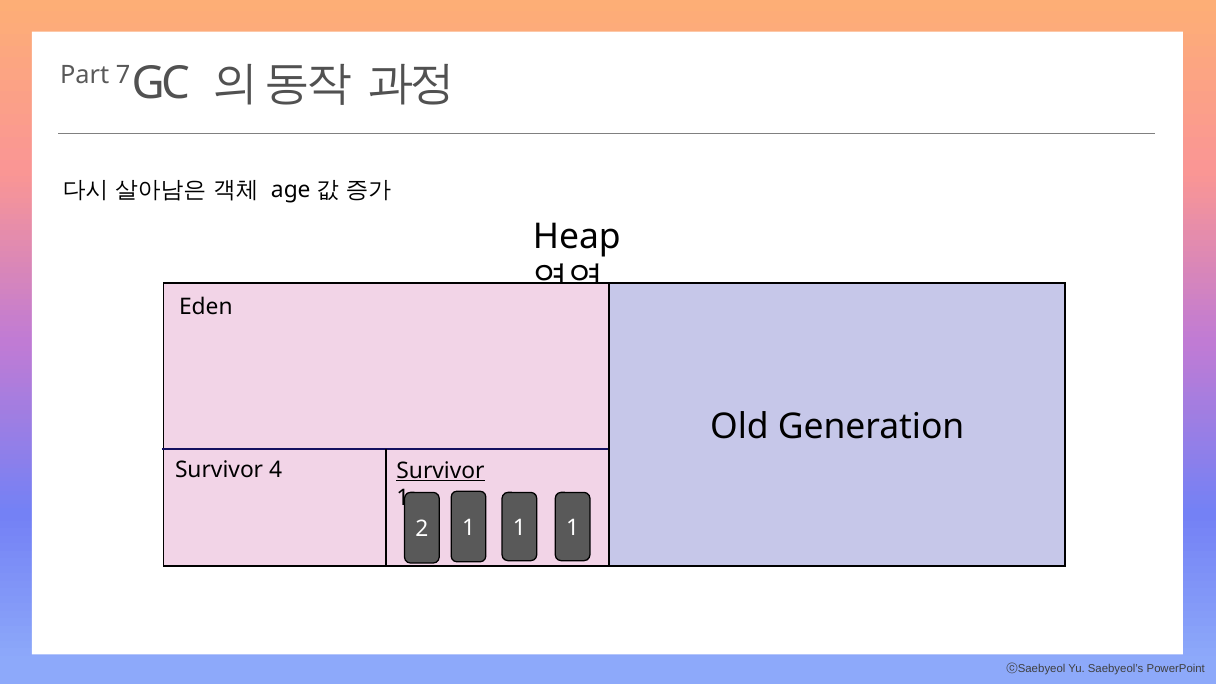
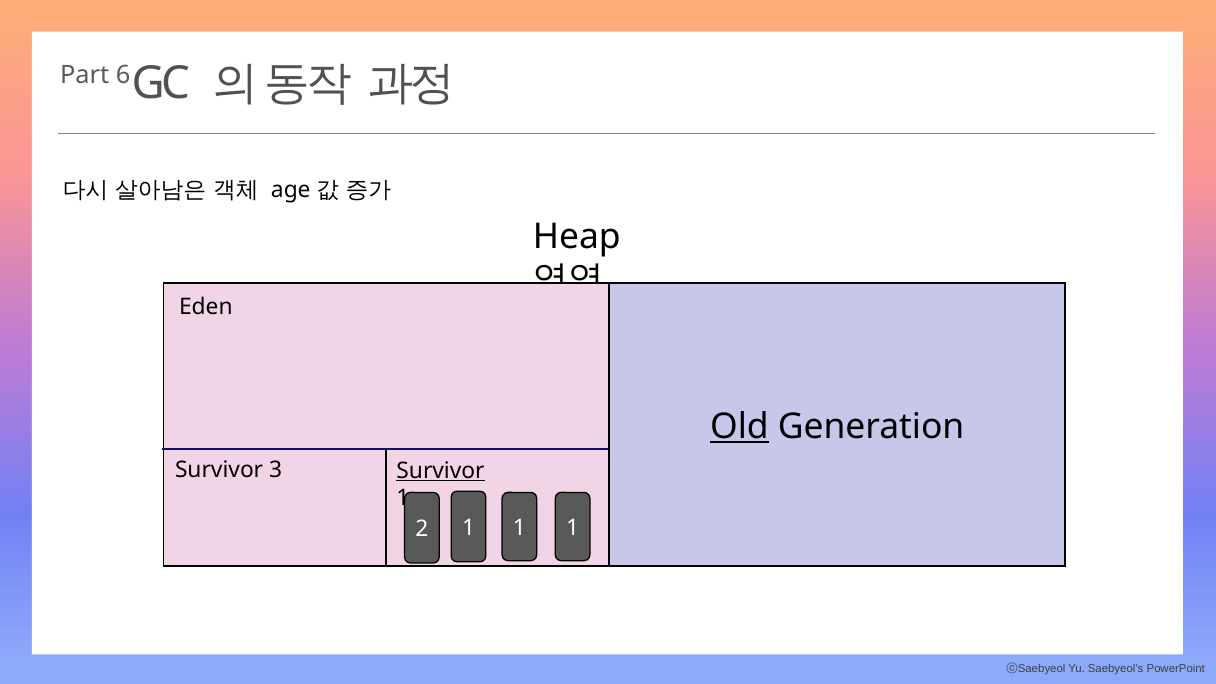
7: 7 -> 6 (123, 75)
Old underline: none -> present (739, 427)
Survivor 4: 4 -> 3 (276, 470)
